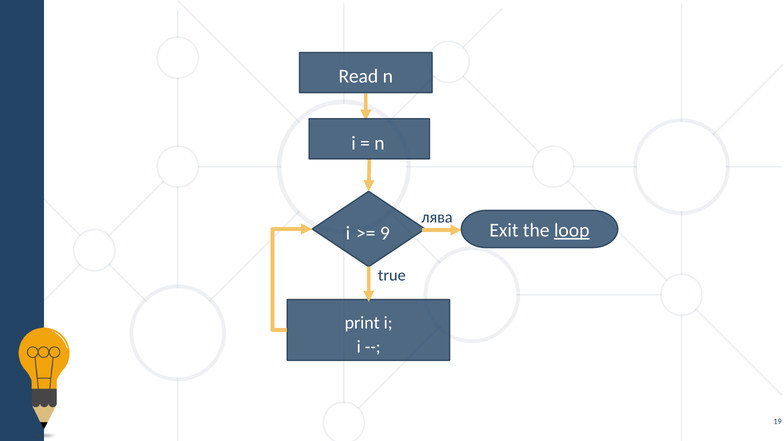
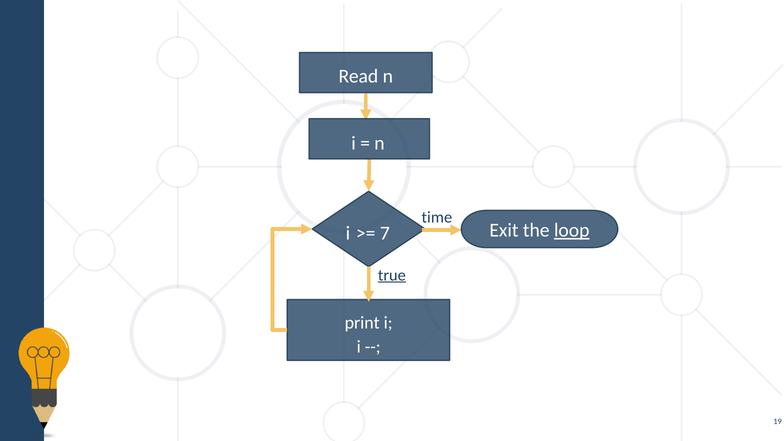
лява: лява -> time (437, 217)
9: 9 -> 7 (385, 233)
true underline: none -> present (392, 275)
